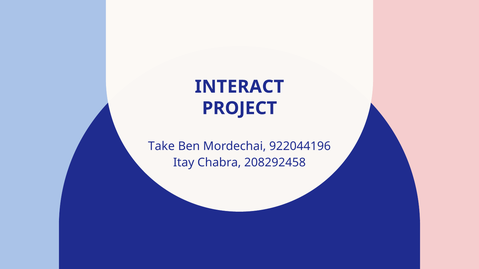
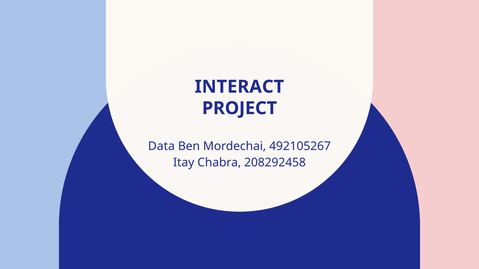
Take: Take -> Data (161, 147)
922044196: 922044196 -> 492105267 (300, 147)
